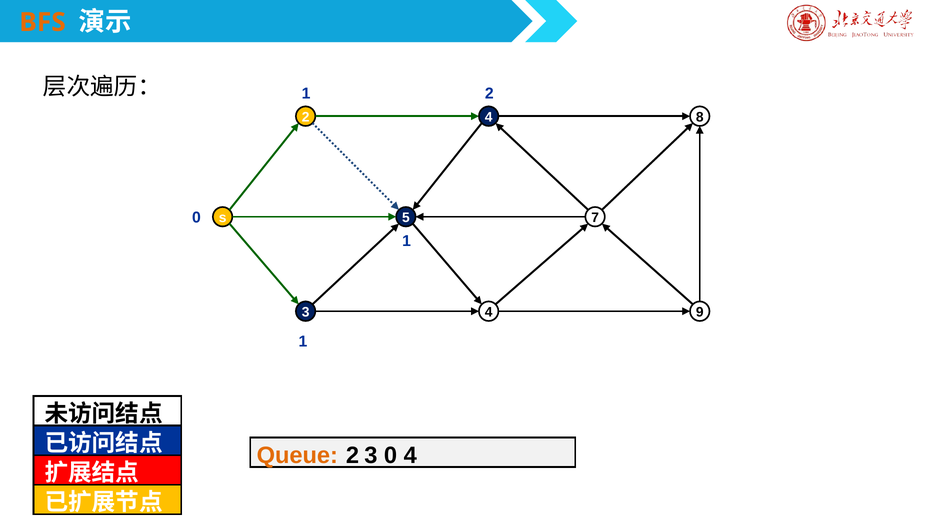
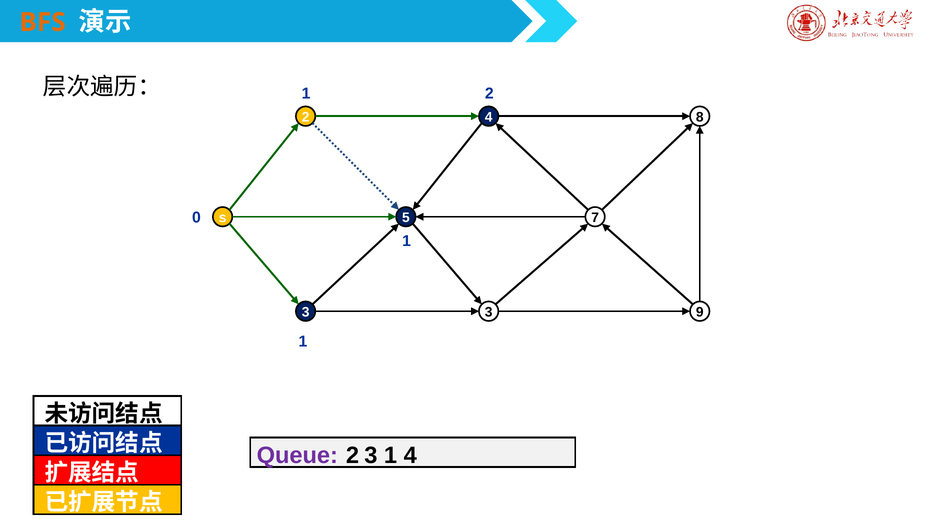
3 4: 4 -> 3 (489, 312)
Queue colour: orange -> purple (297, 456)
3 0: 0 -> 1 (391, 456)
